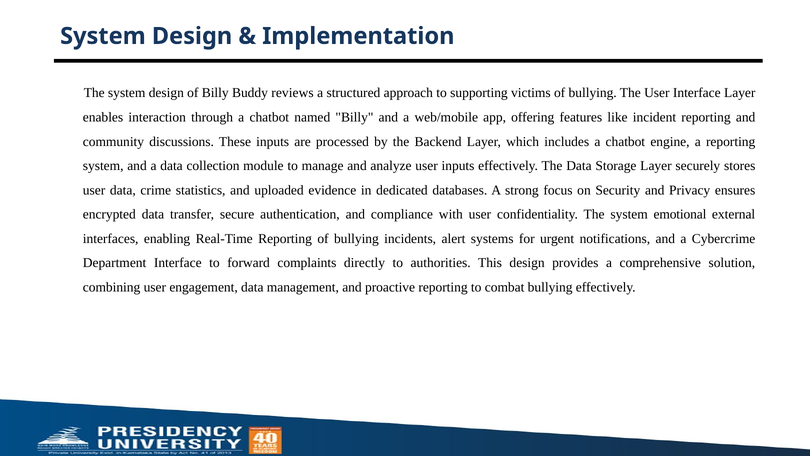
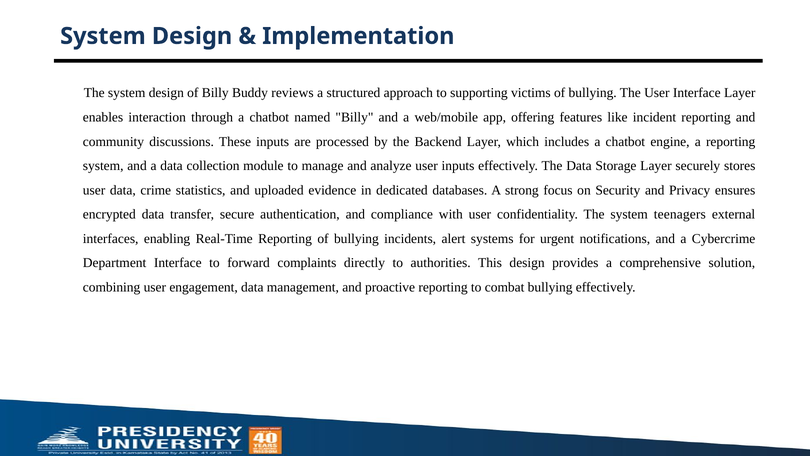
emotional: emotional -> teenagers (680, 214)
